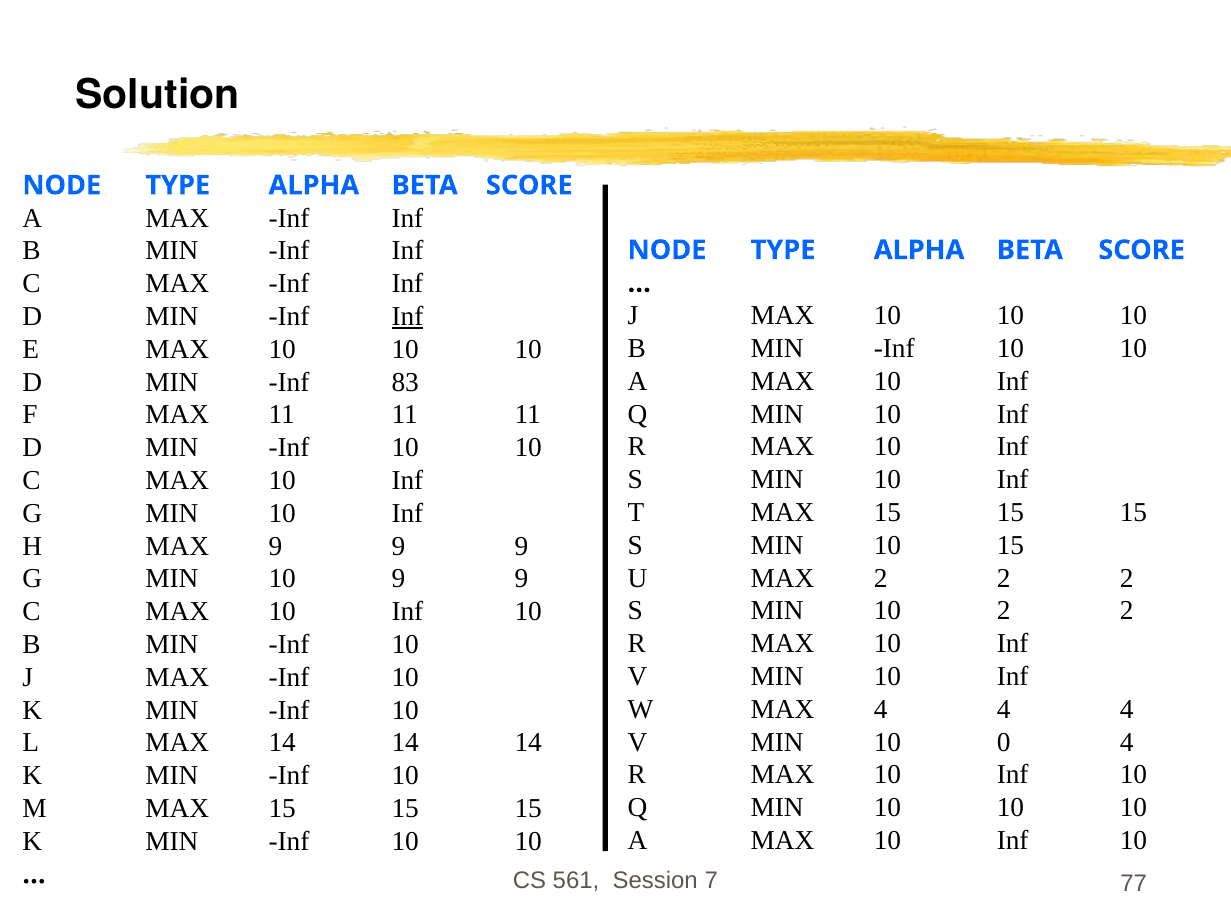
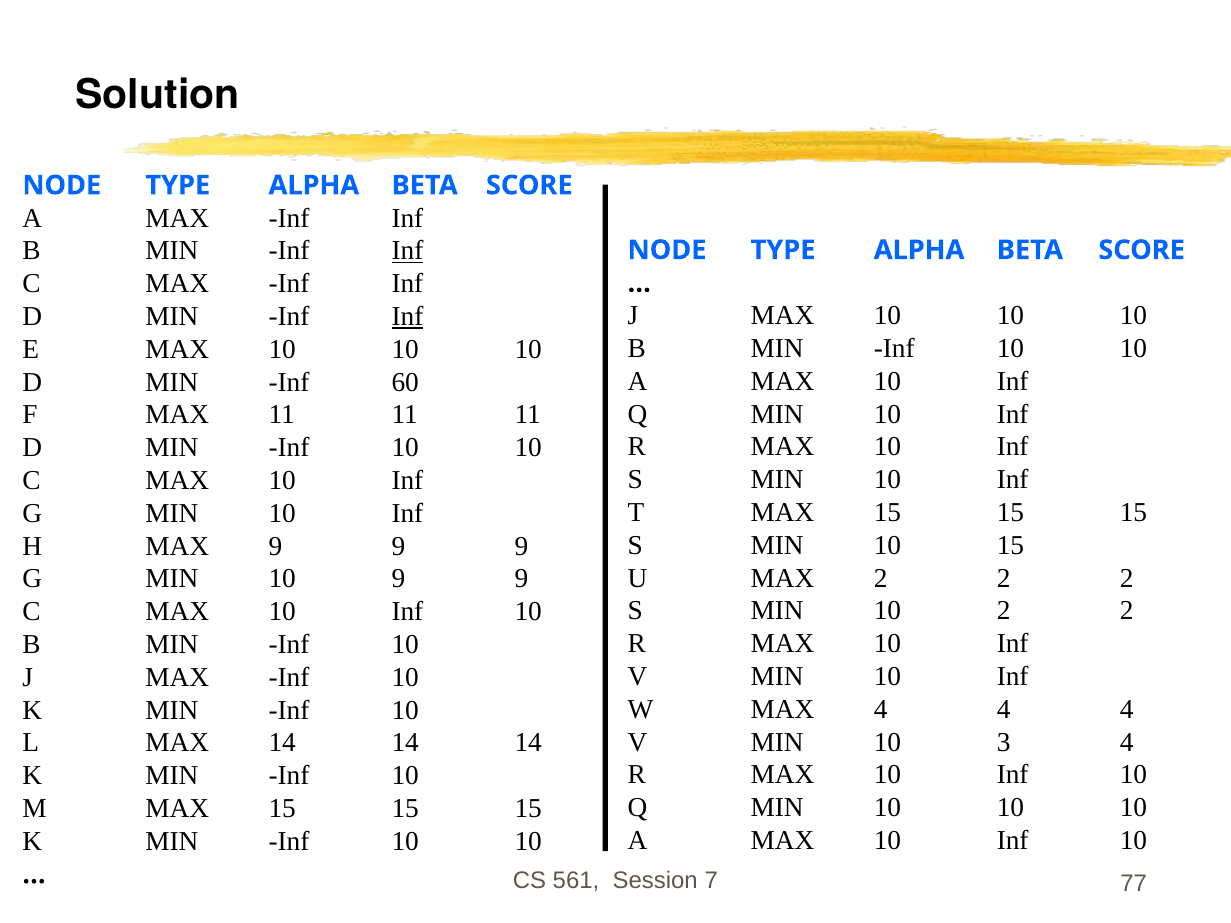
Inf underline: none -> present (408, 251)
83: 83 -> 60 (405, 382)
0: 0 -> 3 (1004, 742)
